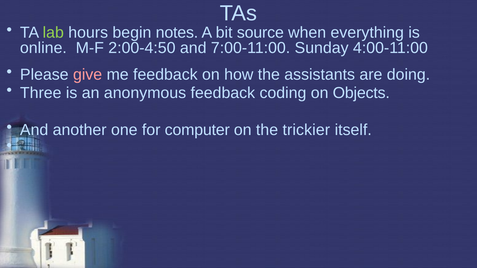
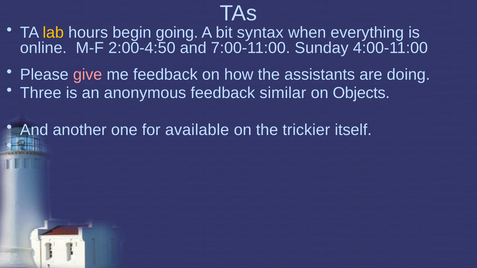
lab colour: light green -> yellow (53, 33)
notes: notes -> going (177, 33)
source: source -> syntax (260, 33)
coding: coding -> similar (283, 93)
computer: computer -> available (197, 130)
